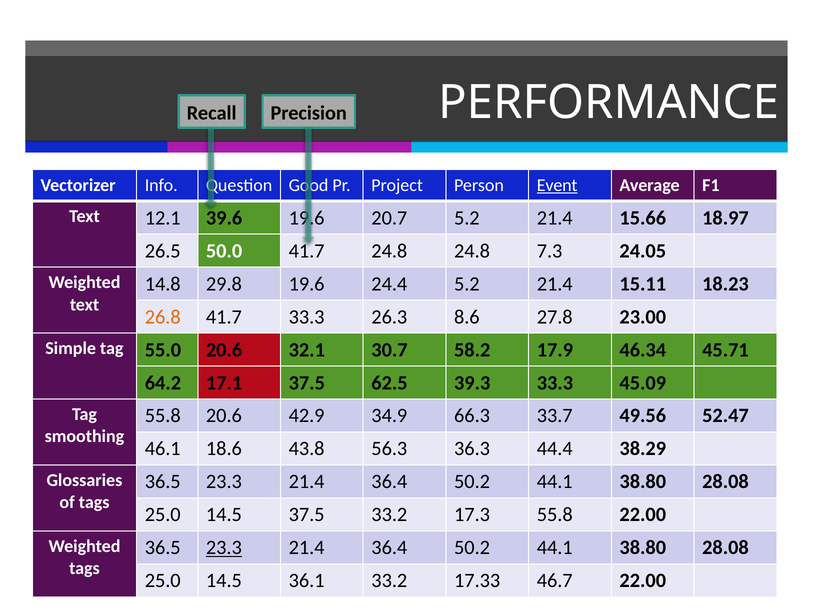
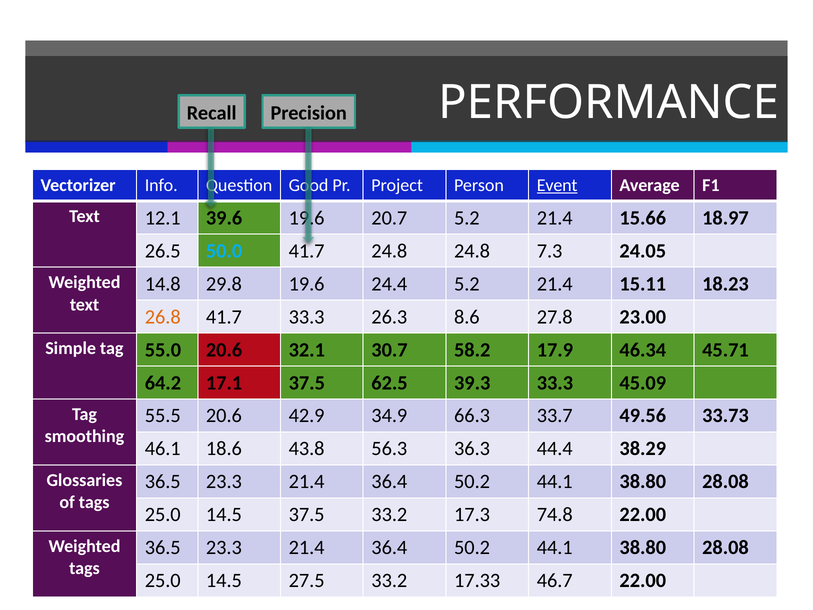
50.0 colour: white -> light blue (224, 251)
55.8: 55.8 -> 55.5 (163, 416)
52.47: 52.47 -> 33.73 (725, 416)
17.3 55.8: 55.8 -> 74.8 (555, 515)
23.3 underline: present -> none (224, 547)
36.1: 36.1 -> 27.5 (307, 580)
